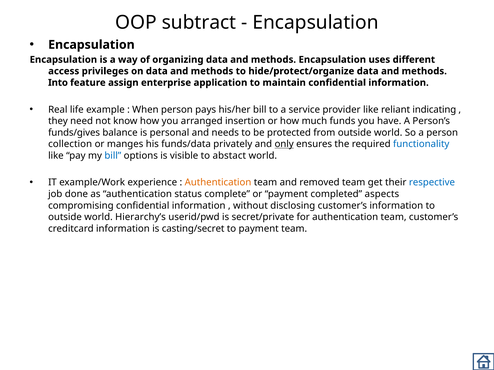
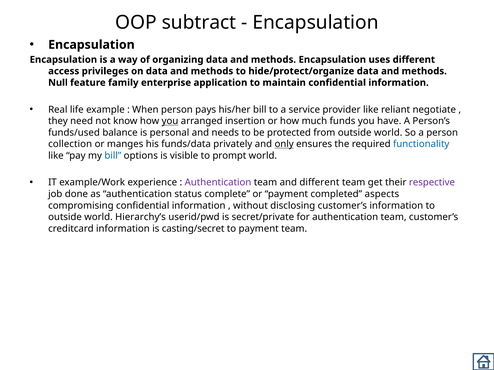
Into: Into -> Null (58, 83)
assign: assign -> family (123, 83)
indicating: indicating -> negotiate (434, 110)
you underline: none -> present (170, 121)
funds/gives: funds/gives -> funds/used (74, 133)
abstact: abstact -> prompt (229, 156)
Authentication colour: orange -> purple (218, 183)
and removed: removed -> different (319, 183)
respective colour: blue -> purple (432, 183)
